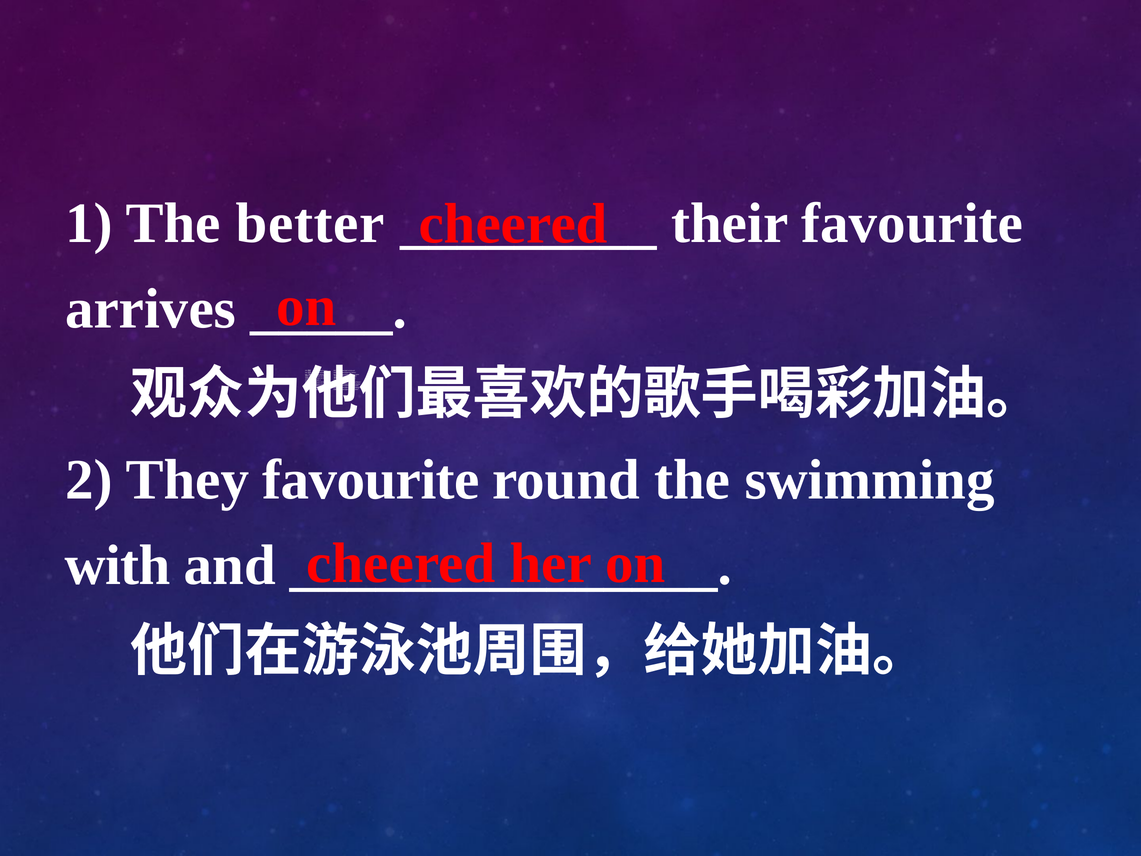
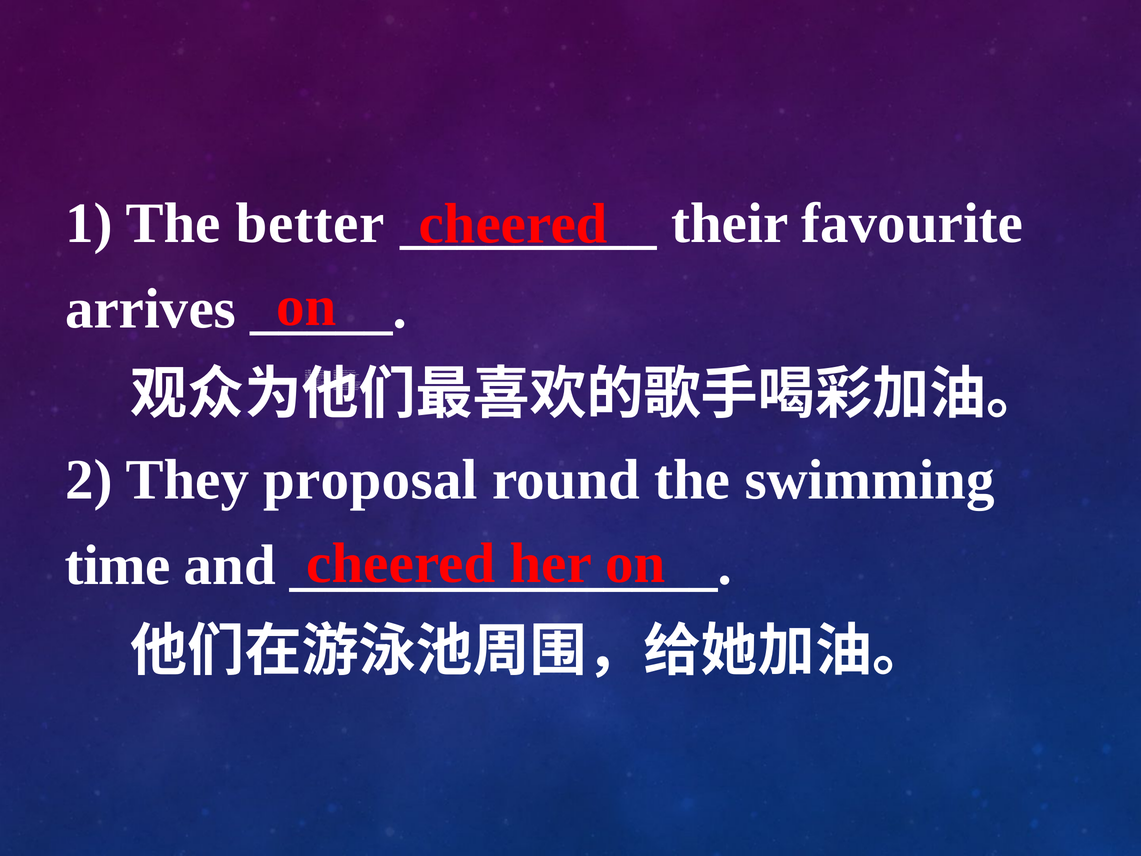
They favourite: favourite -> proposal (371, 480)
with: with -> time (118, 565)
